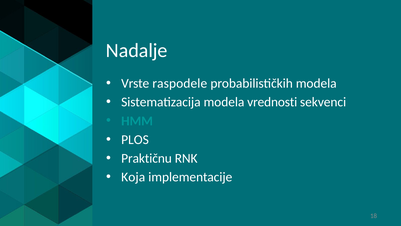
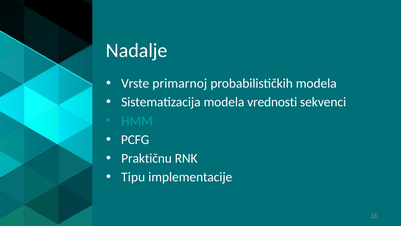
raspodele: raspodele -> primarnoj (180, 83)
PLOS: PLOS -> PCFG (135, 139)
Koja: Koja -> Tipu (133, 177)
